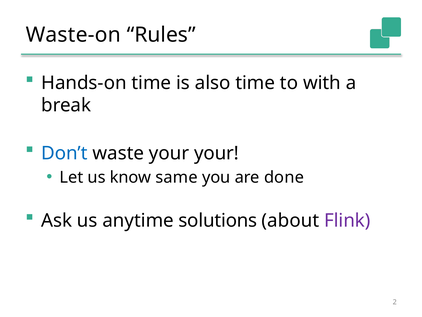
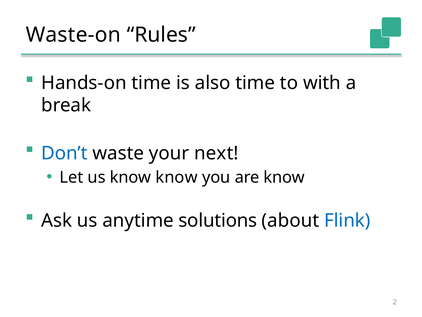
your your: your -> next (216, 153)
know same: same -> know (177, 177)
are done: done -> know (284, 177)
Flink colour: purple -> blue (347, 220)
